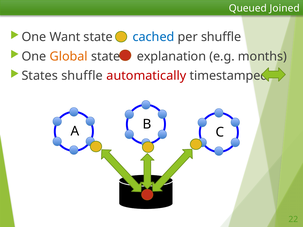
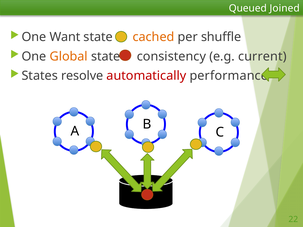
cached colour: blue -> orange (153, 37)
explanation: explanation -> consistency (171, 56)
months: months -> current (262, 56)
States shuffle: shuffle -> resolve (82, 76)
timestamped: timestamped -> performance (229, 76)
